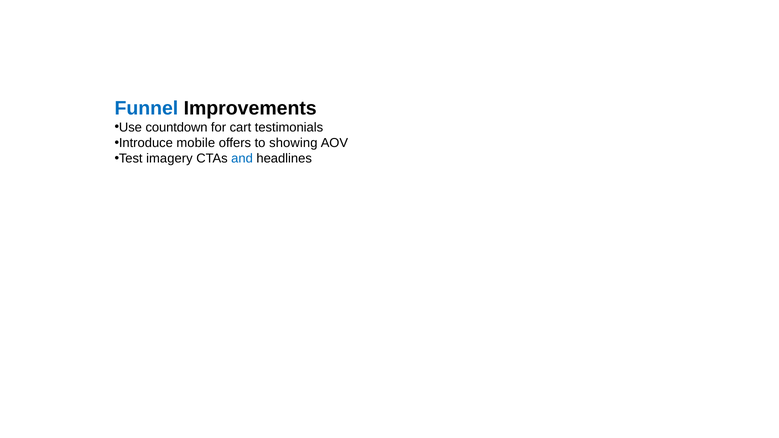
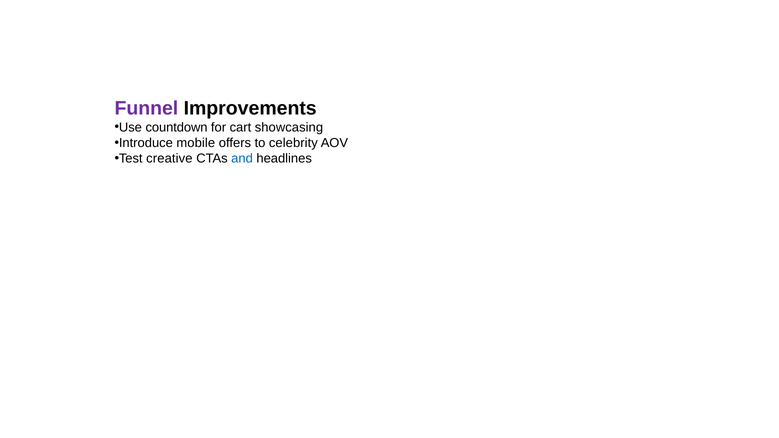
Funnel colour: blue -> purple (146, 109)
testimonials: testimonials -> showcasing (289, 128)
showing: showing -> celebrity (293, 143)
imagery: imagery -> creative (169, 159)
